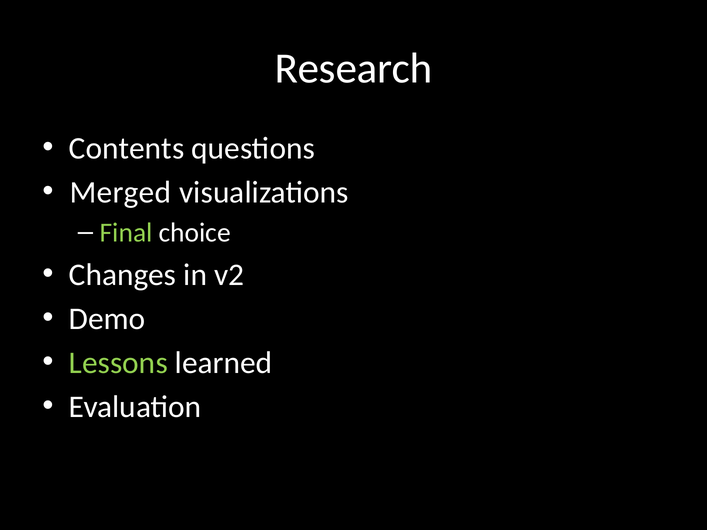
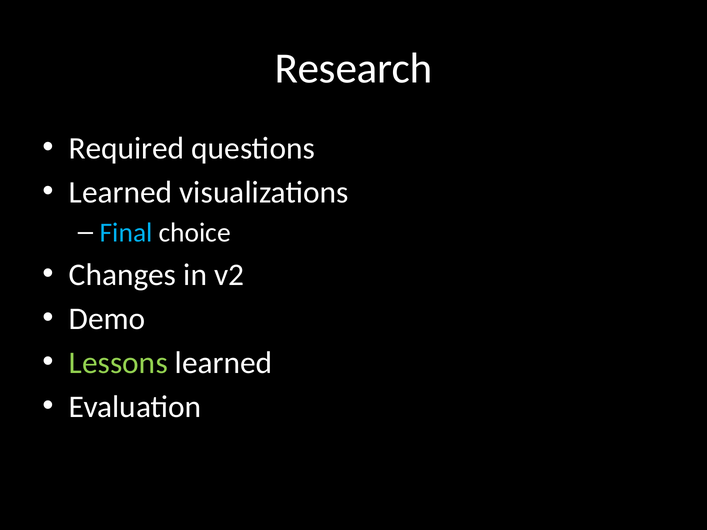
Contents: Contents -> Required (127, 148)
Merged: Merged -> Learned (121, 192)
Final colour: light green -> light blue (126, 233)
